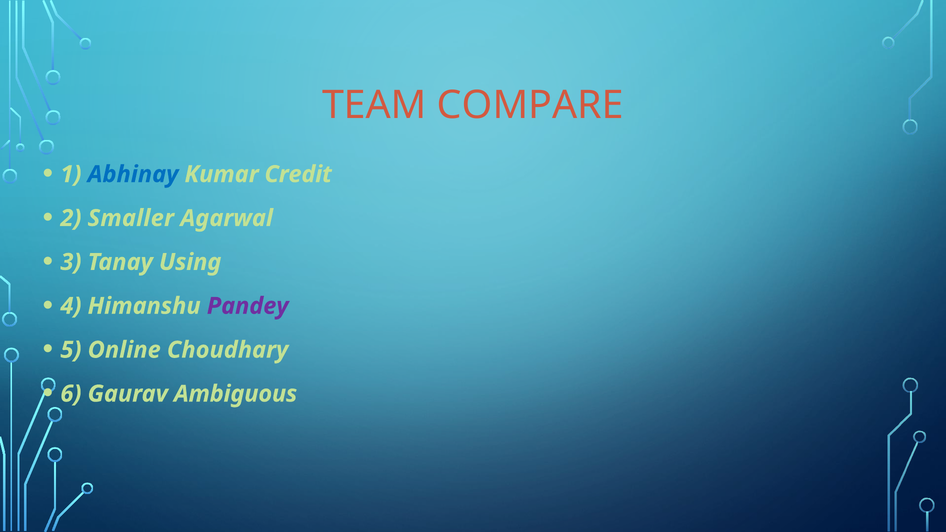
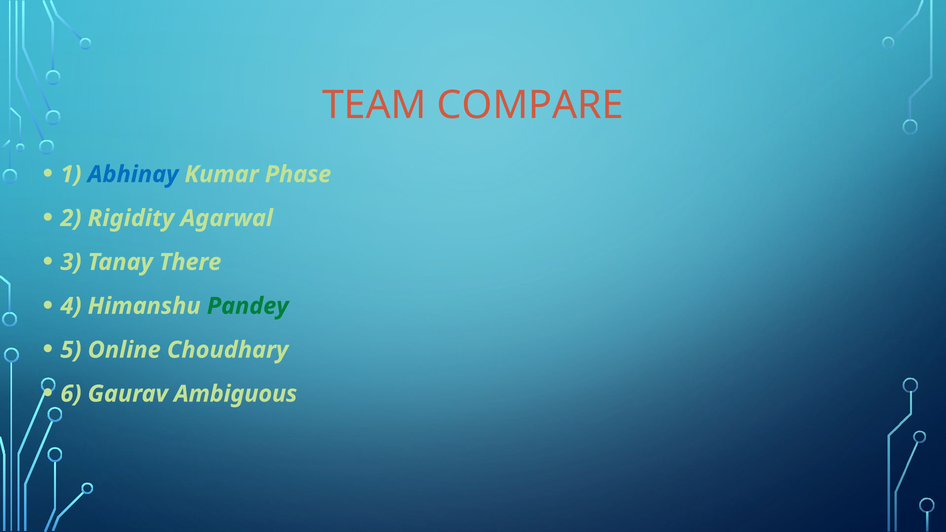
Credit: Credit -> Phase (298, 174)
Smaller: Smaller -> Rigidity (131, 218)
Using: Using -> There (190, 262)
Pandey colour: purple -> green (248, 306)
